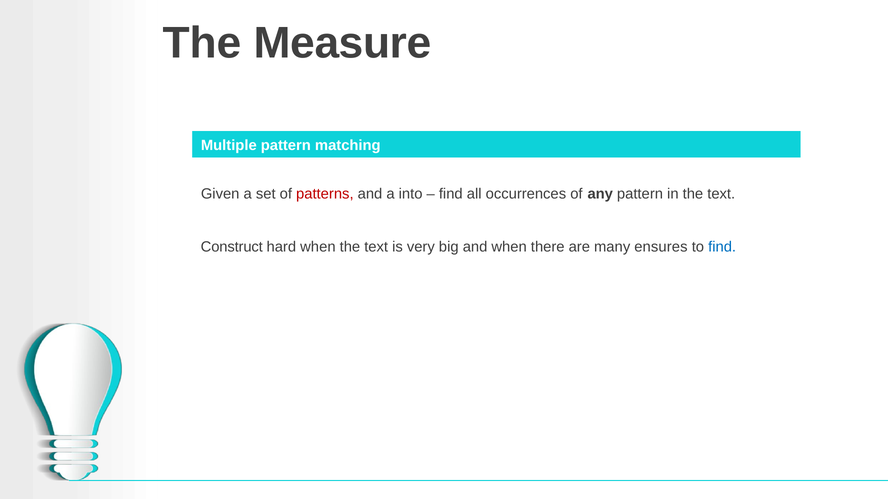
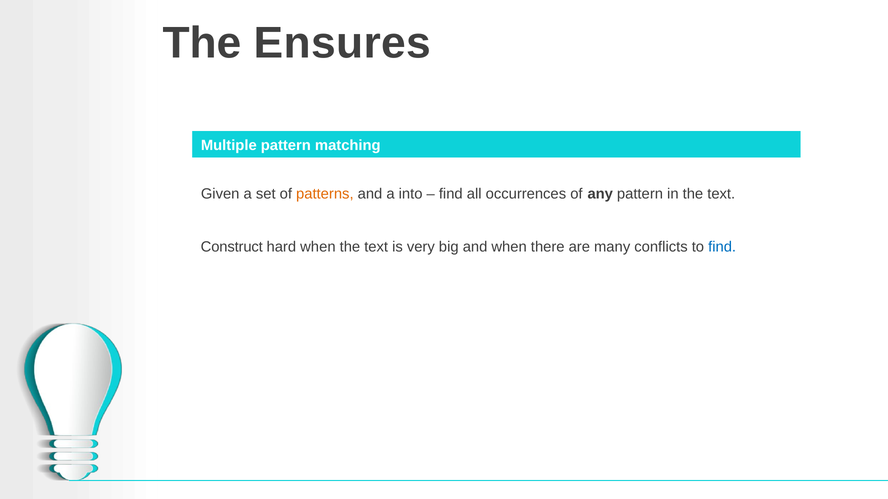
Measure: Measure -> Ensures (342, 43)
patterns colour: red -> orange (325, 194)
ensures: ensures -> conflicts (661, 247)
